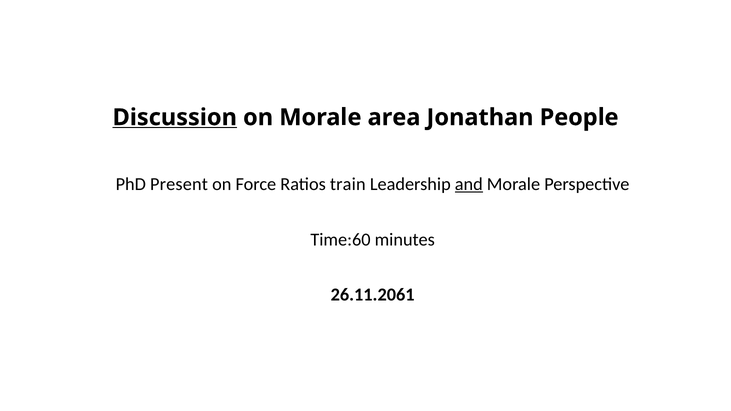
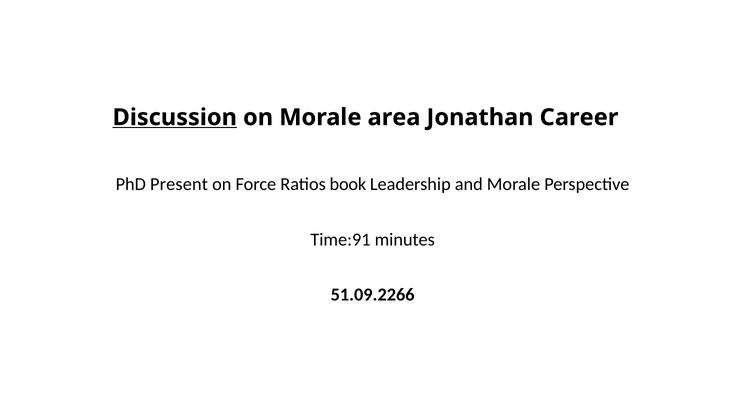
People: People -> Career (579, 117)
train: train -> book (348, 184)
and underline: present -> none (469, 184)
Time:60: Time:60 -> Time:91 (340, 240)
26.11.2061: 26.11.2061 -> 51.09.2266 (373, 295)
